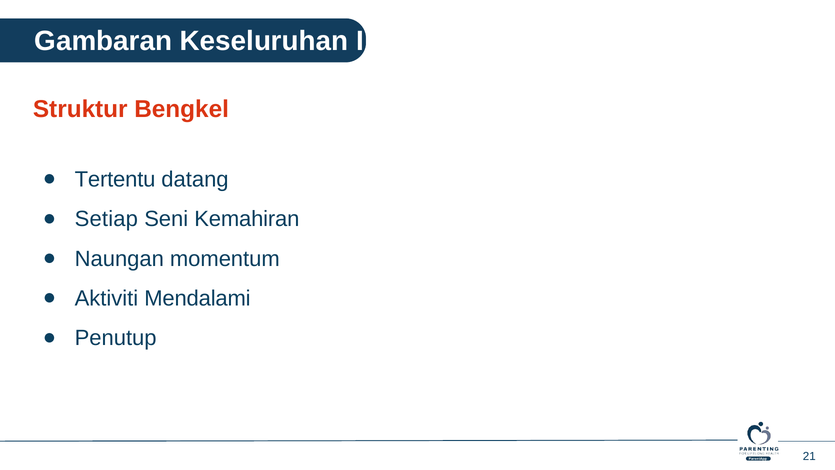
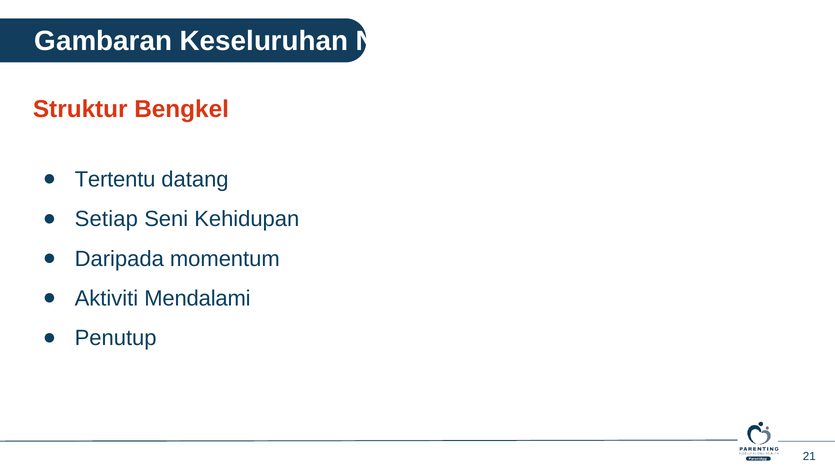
Imej: Imej -> Nilai (385, 41)
Kemahiran: Kemahiran -> Kehidupan (247, 219)
Naungan: Naungan -> Daripada (119, 259)
